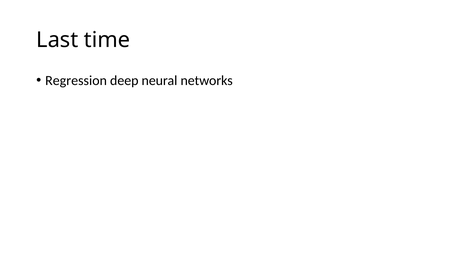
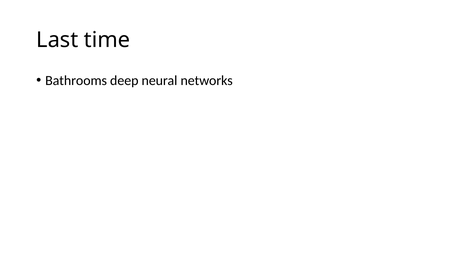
Regression: Regression -> Bathrooms (76, 80)
